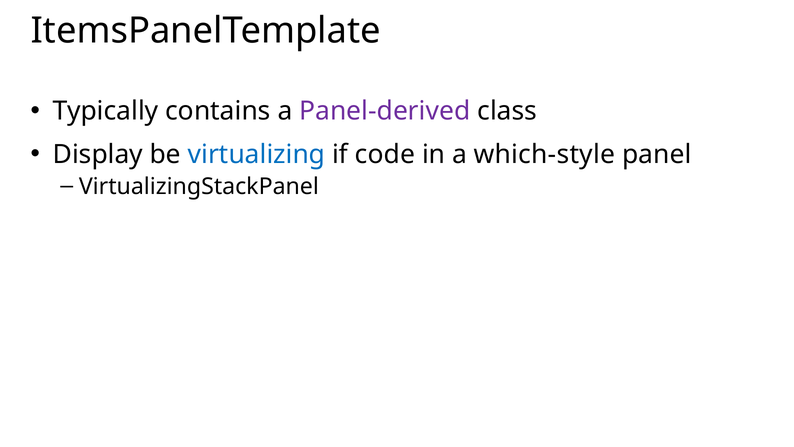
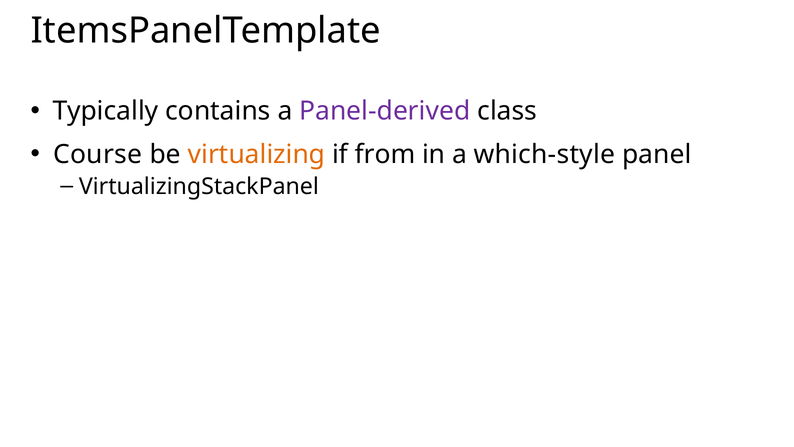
Display: Display -> Course (98, 154)
virtualizing colour: blue -> orange (257, 154)
code: code -> from (385, 154)
